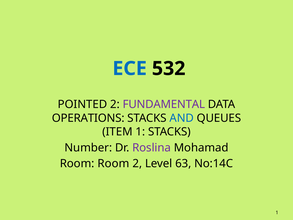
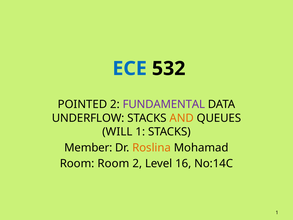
OPERATIONS: OPERATIONS -> UNDERFLOW (88, 118)
AND colour: blue -> orange (182, 118)
ITEM: ITEM -> WILL (117, 132)
Number: Number -> Member (88, 148)
Roslina colour: purple -> orange (152, 148)
63: 63 -> 16 (183, 163)
